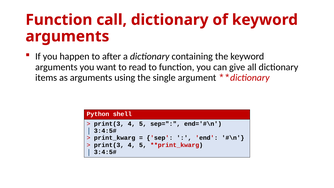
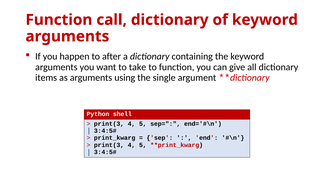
read: read -> take (138, 67)
